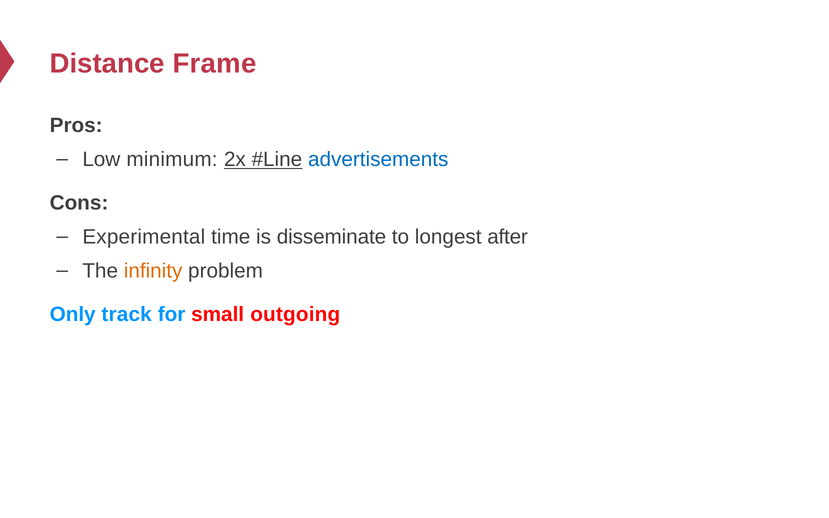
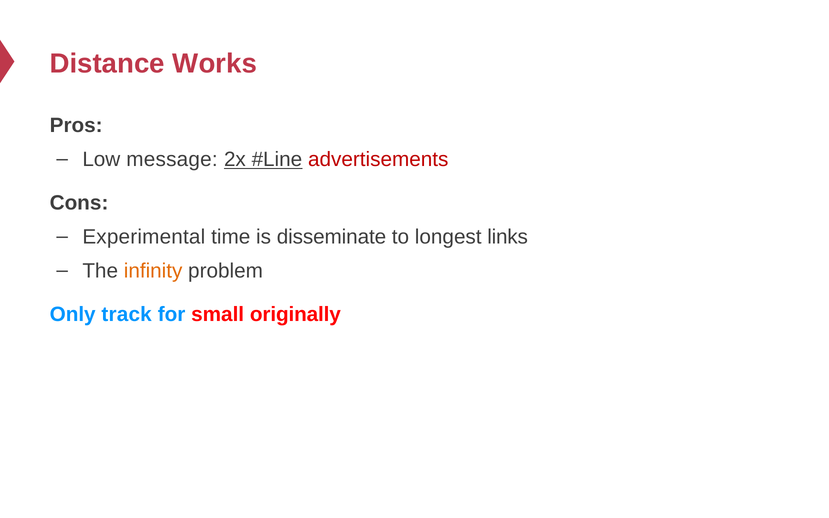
Frame: Frame -> Works (215, 63)
minimum: minimum -> message (172, 159)
advertisements colour: blue -> red (378, 159)
after: after -> links (508, 237)
outgoing: outgoing -> originally (295, 315)
